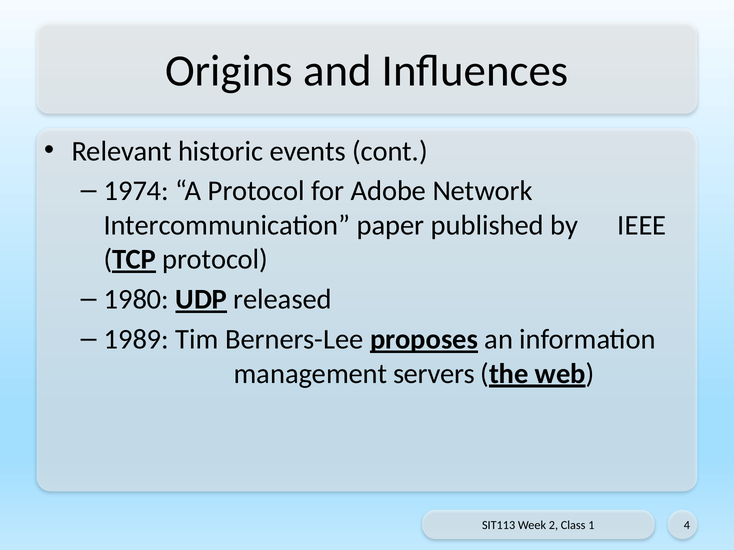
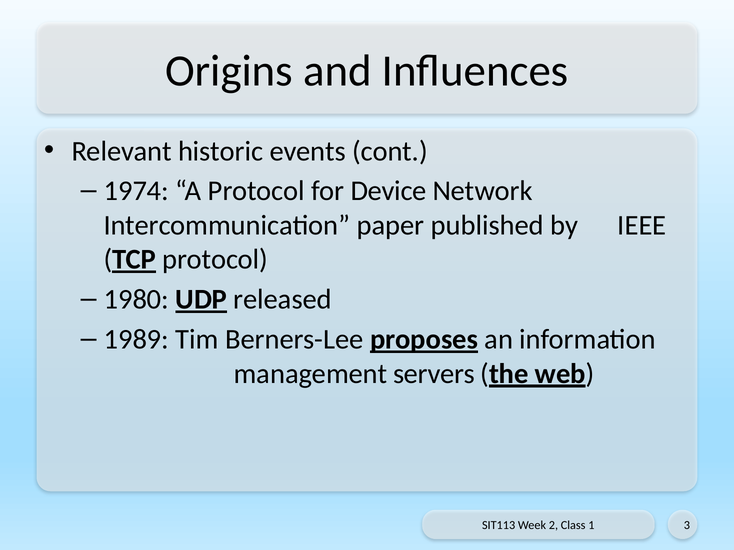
Adobe: Adobe -> Device (388, 191)
4: 4 -> 3 (687, 526)
